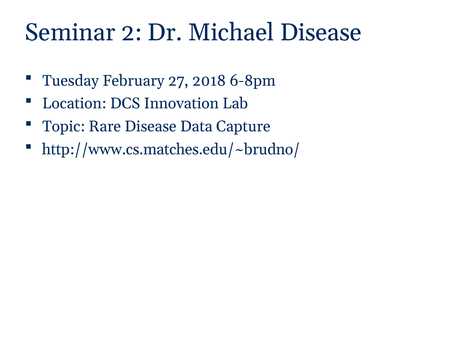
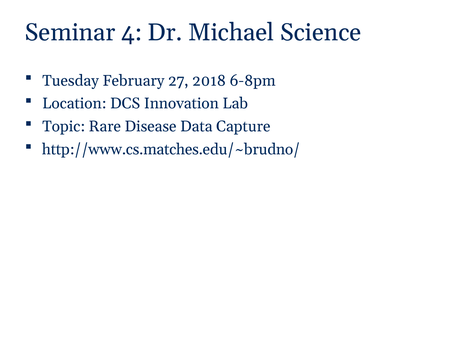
2: 2 -> 4 (132, 32)
Michael Disease: Disease -> Science (321, 32)
